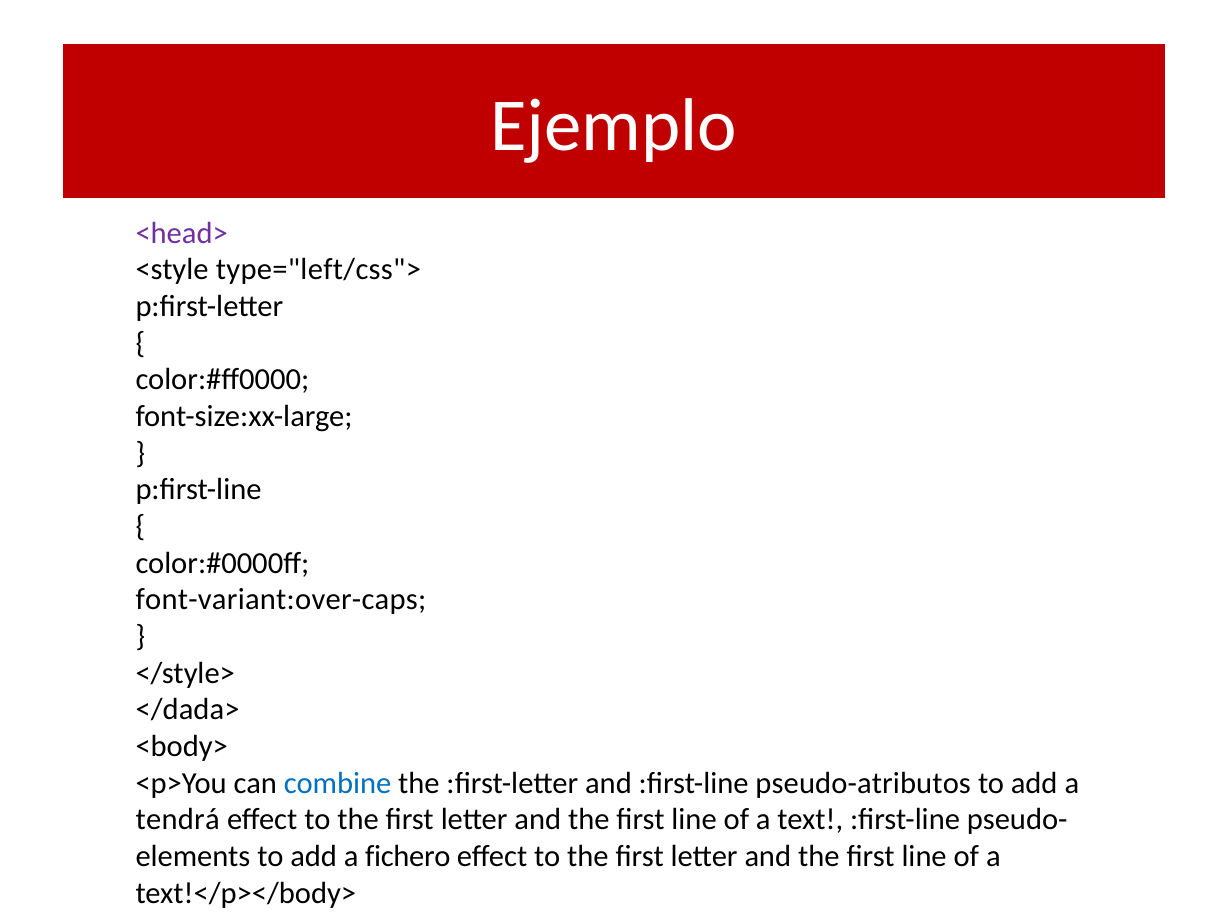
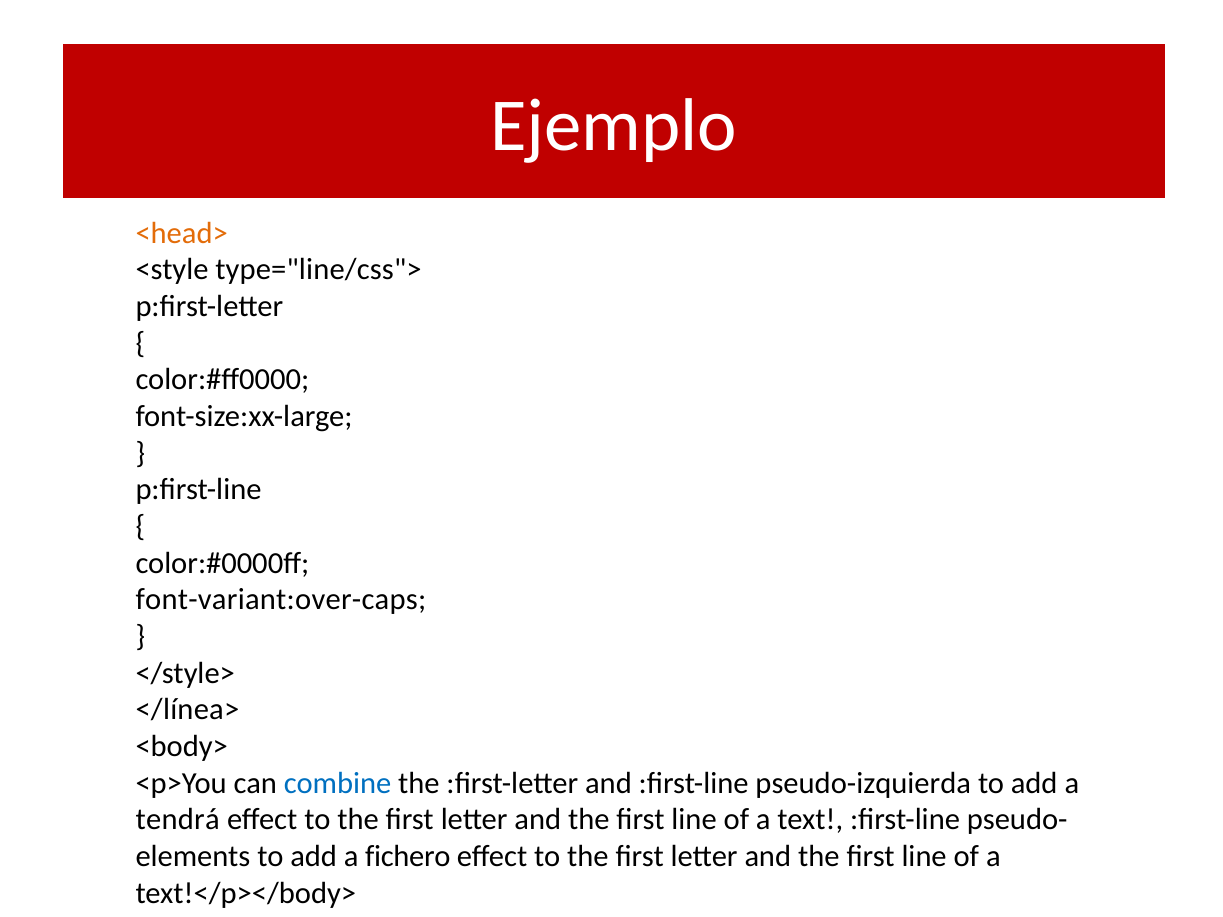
<head> colour: purple -> orange (182, 233)
type="left/css">: type="left/css"> -> type="line/css"> (319, 270)
</dada>: </dada> -> </línea> (187, 710)
pseudo-atributos: pseudo-atributos -> pseudo-izquierda (863, 783)
